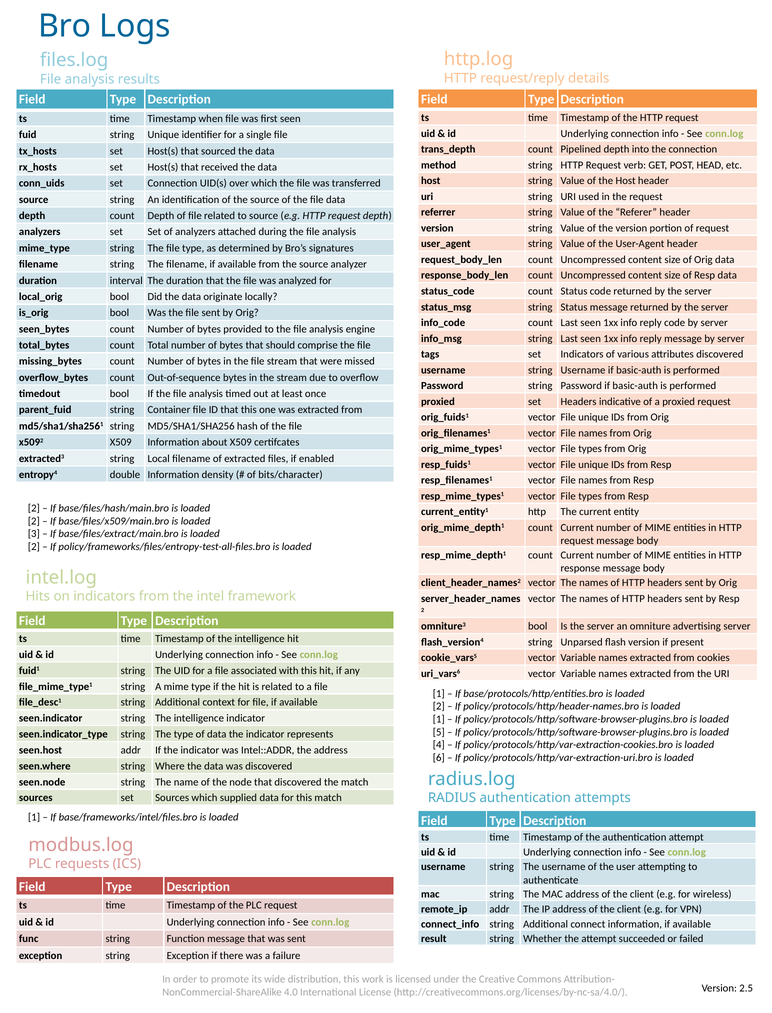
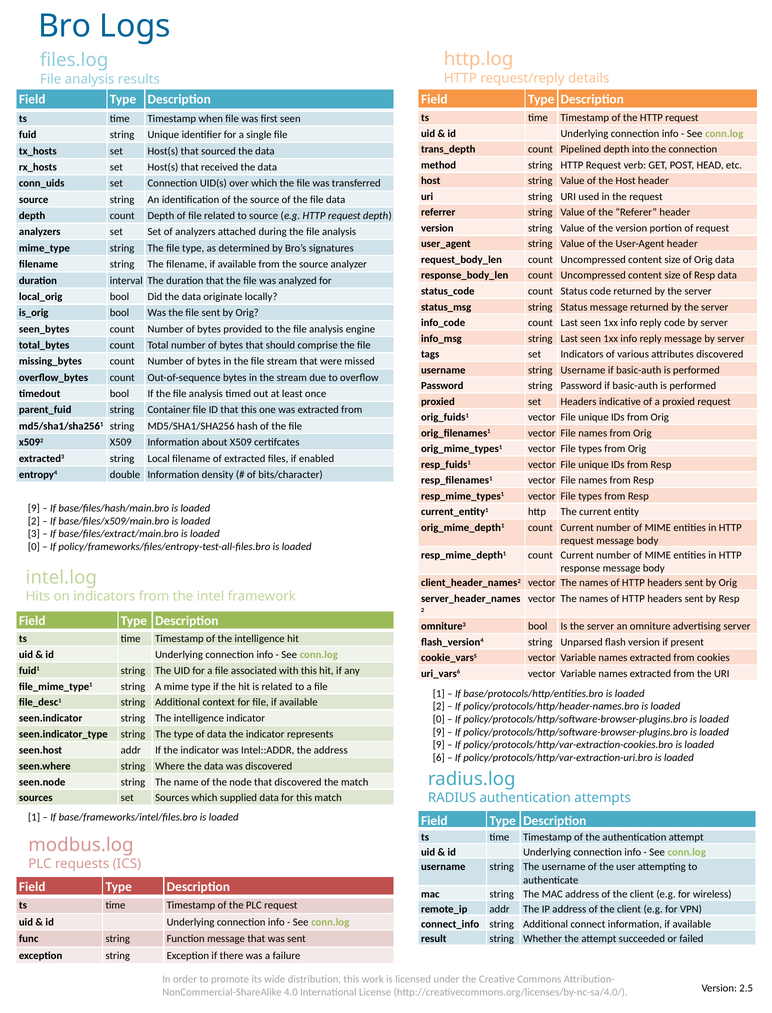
2: 2 -> 9 (34, 508)
2: 2 -> 0 (34, 547)
1: 1 -> 0 (439, 719)
5: 5 -> 9 (439, 732)
4: 4 -> 9 (439, 745)
